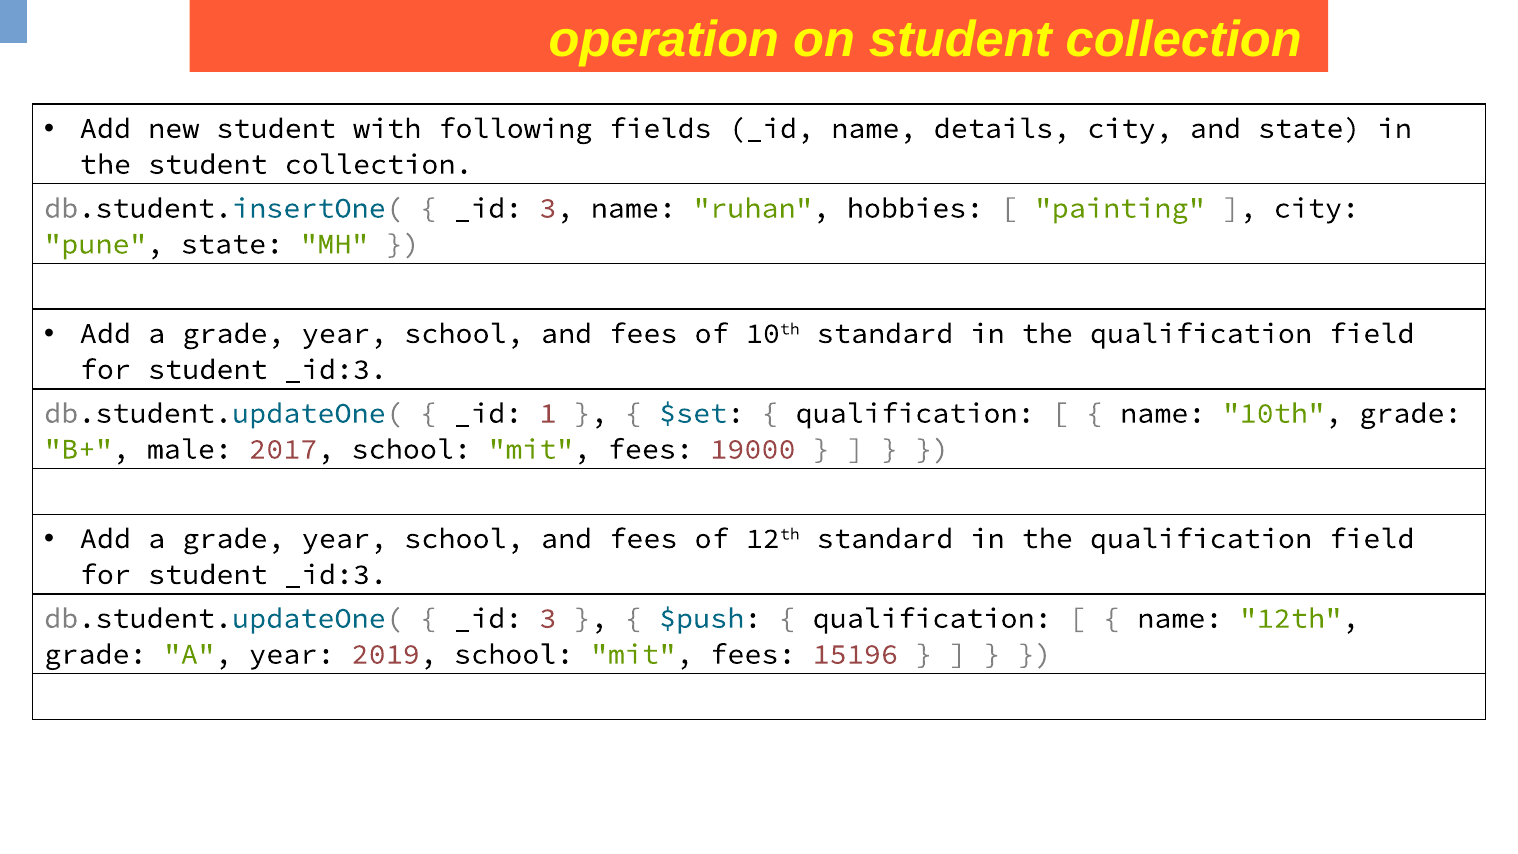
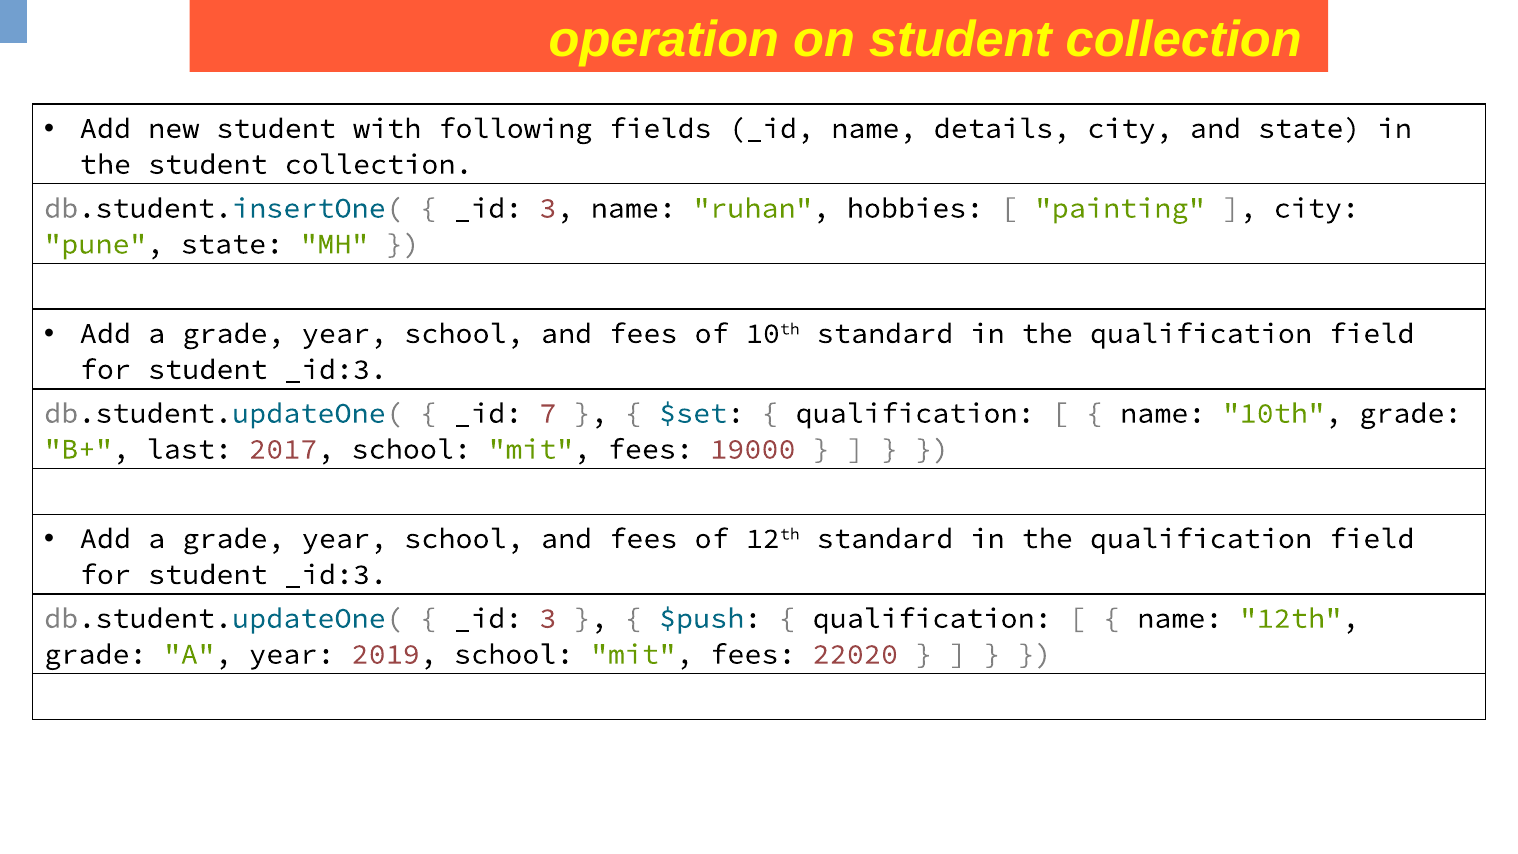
1: 1 -> 7 (548, 413)
male: male -> last (189, 449)
15196: 15196 -> 22020 (855, 654)
